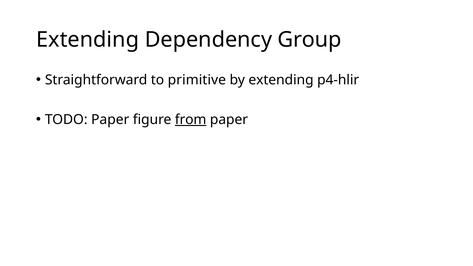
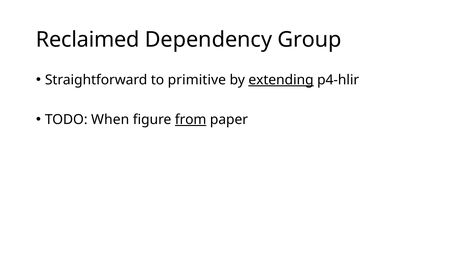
Extending: Extending -> Reclaimed (88, 40)
extending underline: none -> present (281, 80)
TODO Paper: Paper -> When (110, 120)
